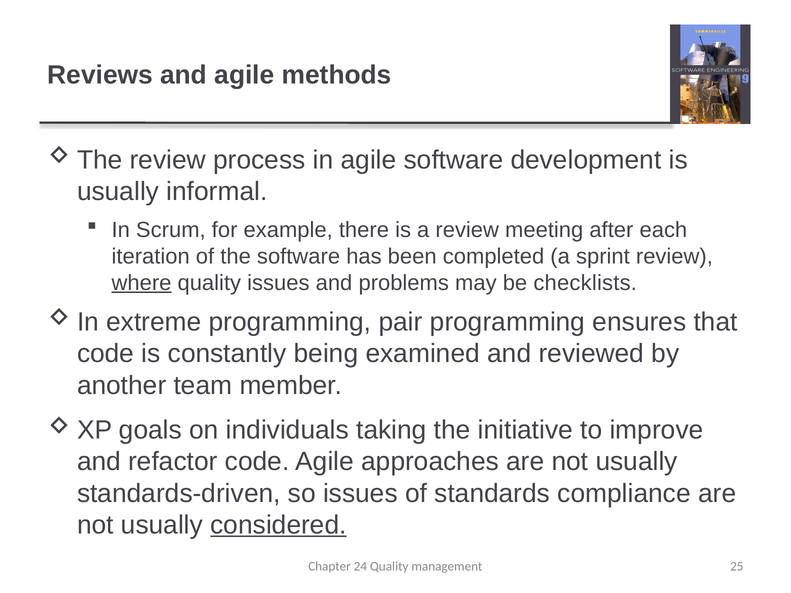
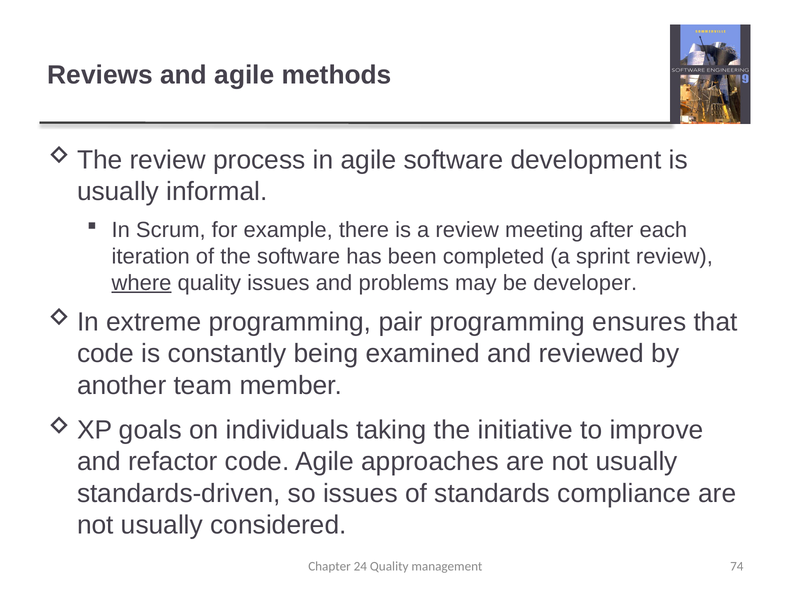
checklists: checklists -> developer (585, 283)
considered underline: present -> none (278, 525)
25: 25 -> 74 (737, 566)
